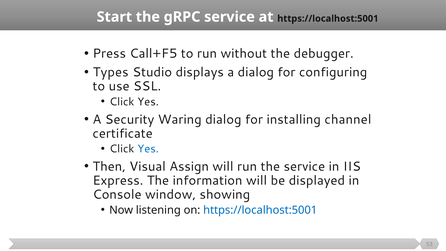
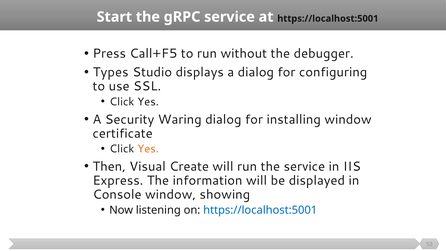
installing channel: channel -> window (348, 119)
Yes colour: blue -> orange (148, 149)
Assign: Assign -> Create (189, 166)
